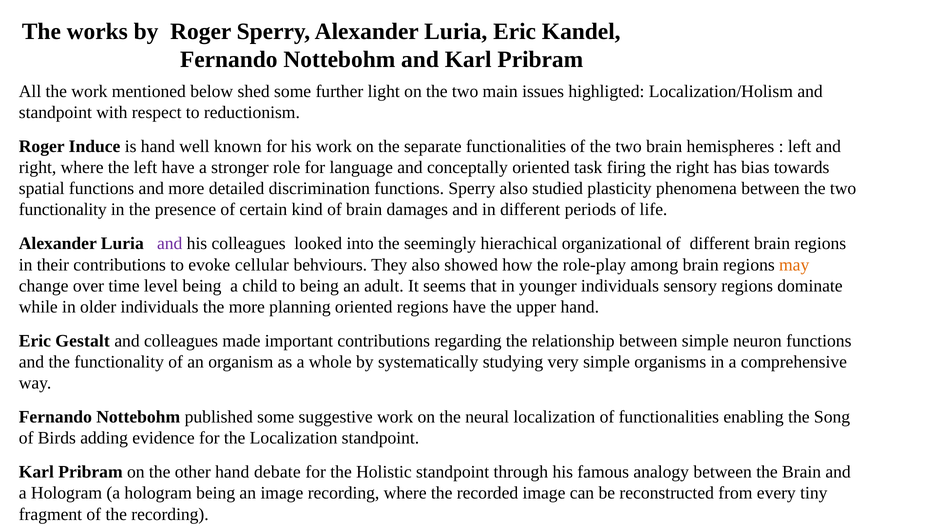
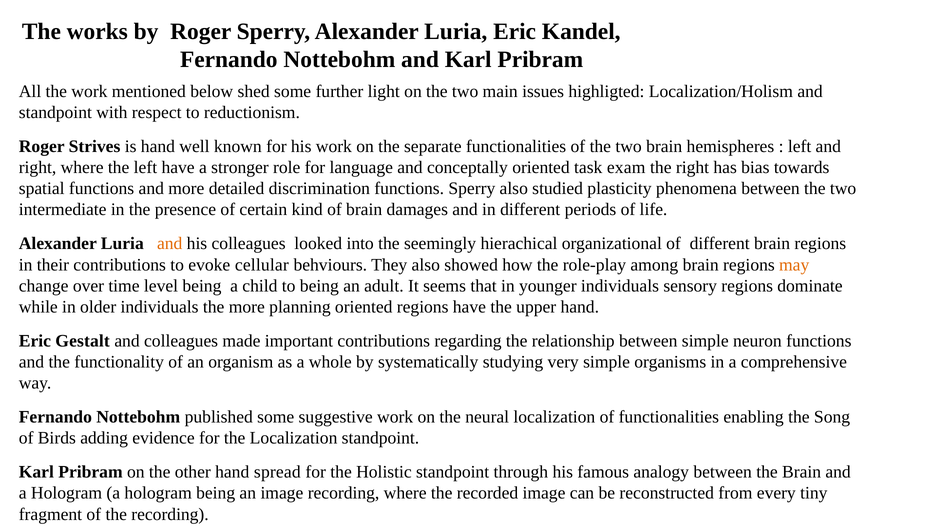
Induce: Induce -> Strives (95, 146)
firing: firing -> exam (626, 168)
functionality: functionality -> intermediate (63, 210)
and colour: purple -> orange (170, 244)
debate: debate -> spread (277, 472)
